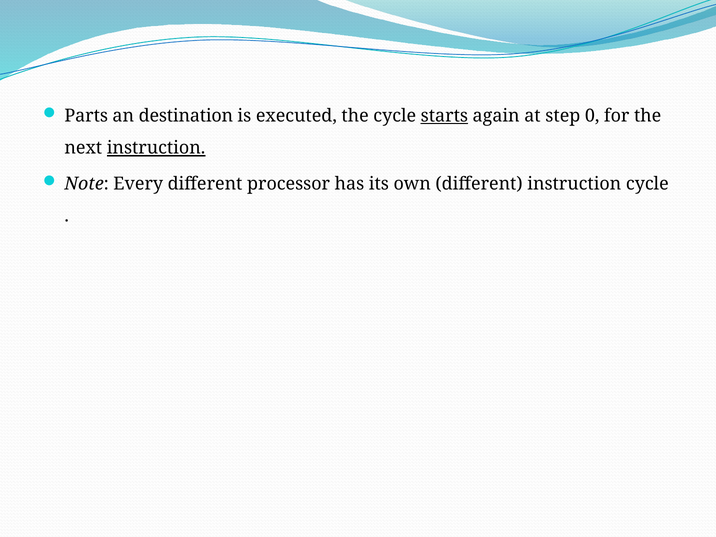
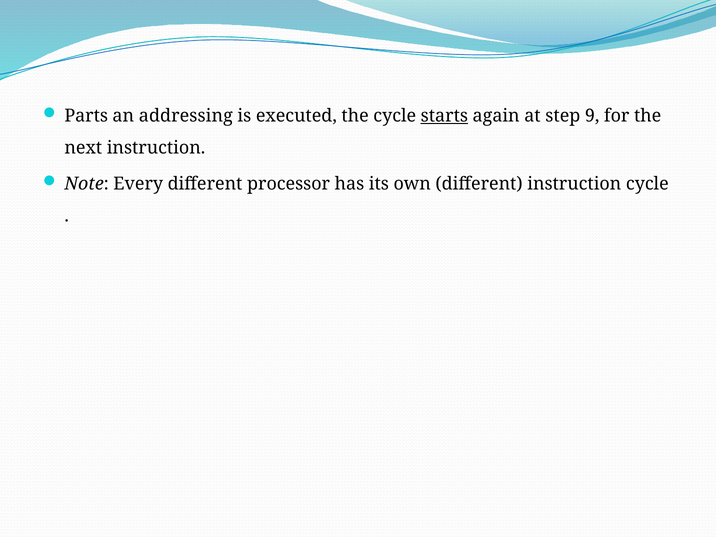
destination: destination -> addressing (186, 116)
0: 0 -> 9 (592, 116)
instruction underline: present -> none (156, 148)
